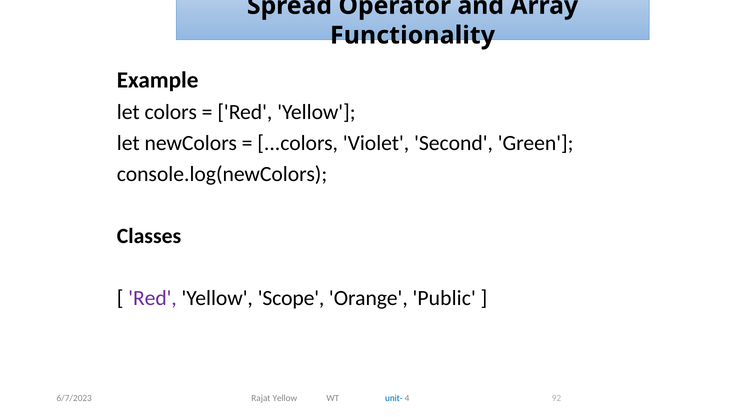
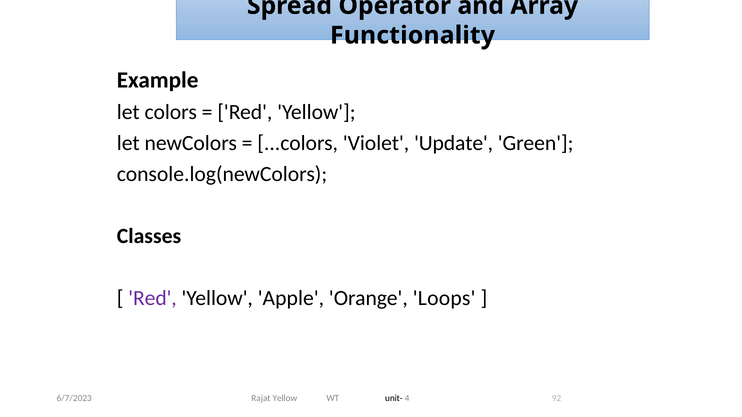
Second: Second -> Update (454, 143)
Scope: Scope -> Apple (291, 298)
Public: Public -> Loops (444, 298)
unit- colour: blue -> black (394, 399)
